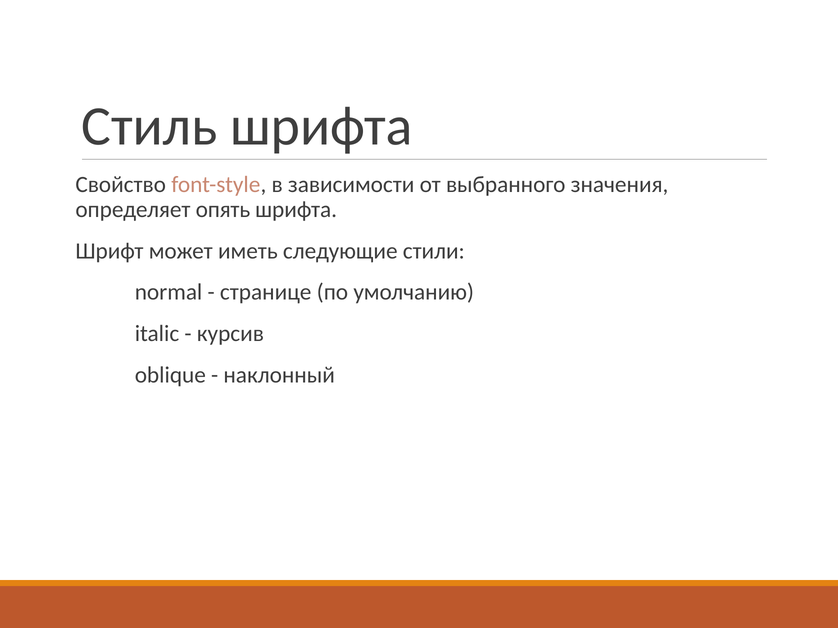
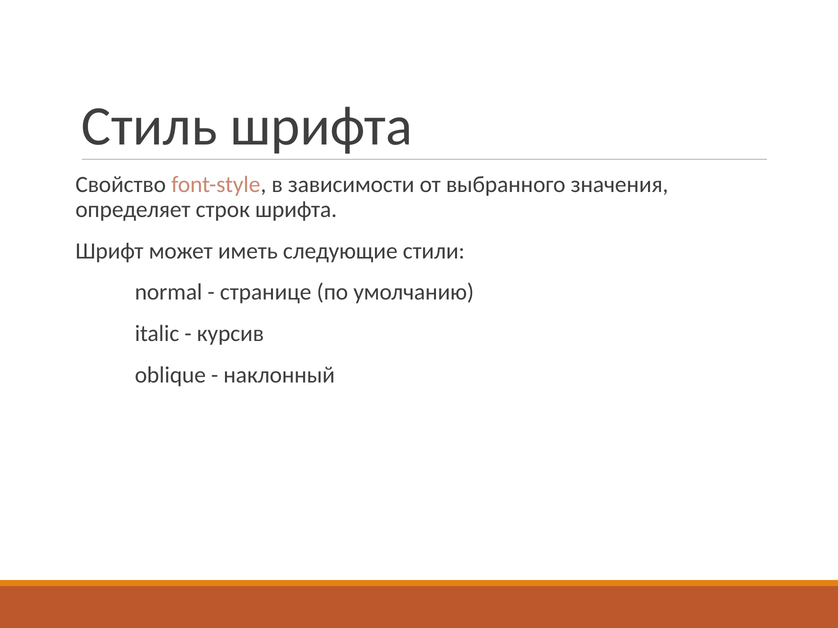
опять: опять -> строк (223, 210)
